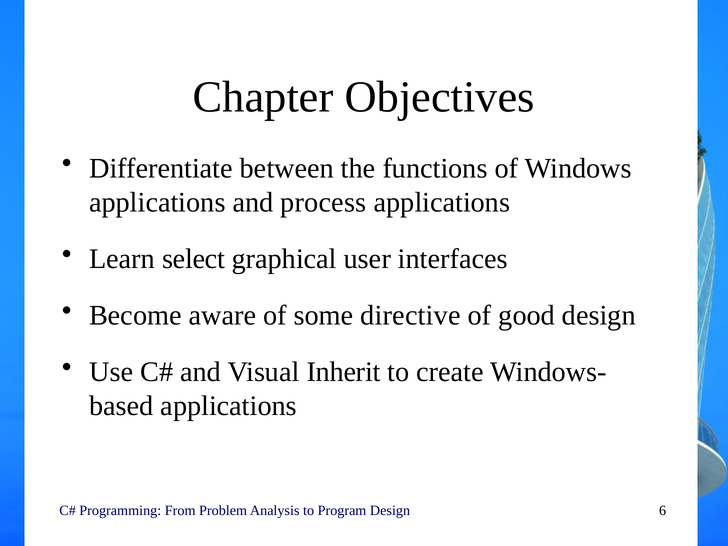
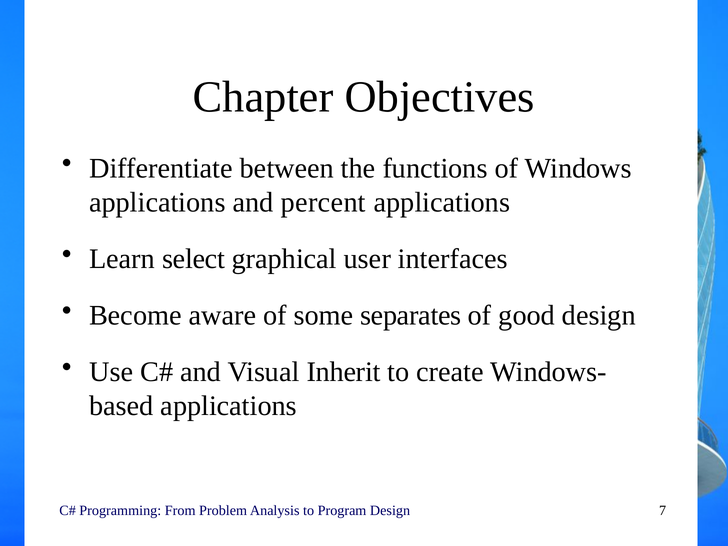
process: process -> percent (323, 202)
directive: directive -> separates (411, 315)
6: 6 -> 7 (663, 511)
